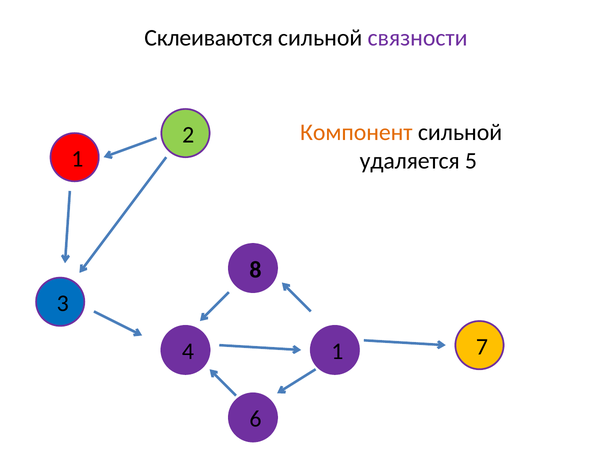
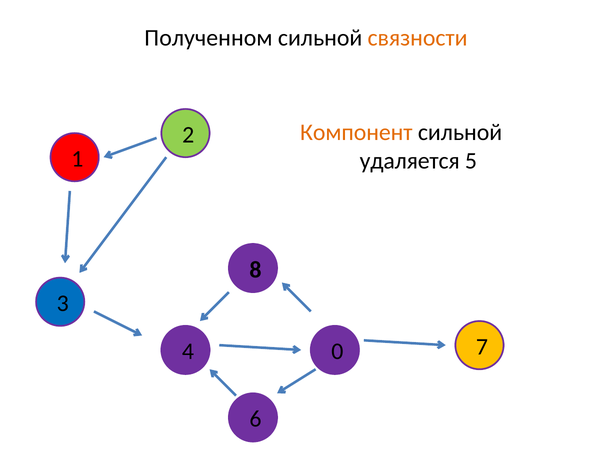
Склеиваются: Склеиваются -> Полученном (208, 38)
связности colour: purple -> orange (418, 38)
4 1: 1 -> 0 (337, 352)
